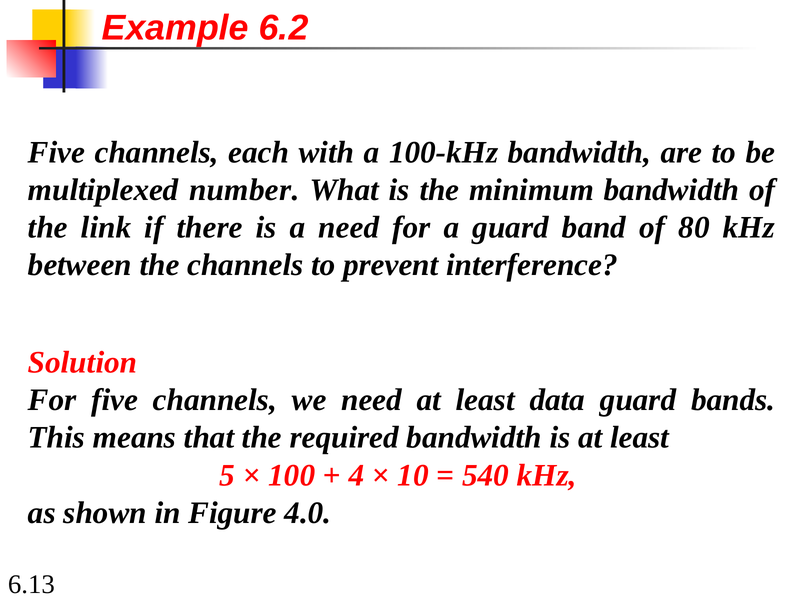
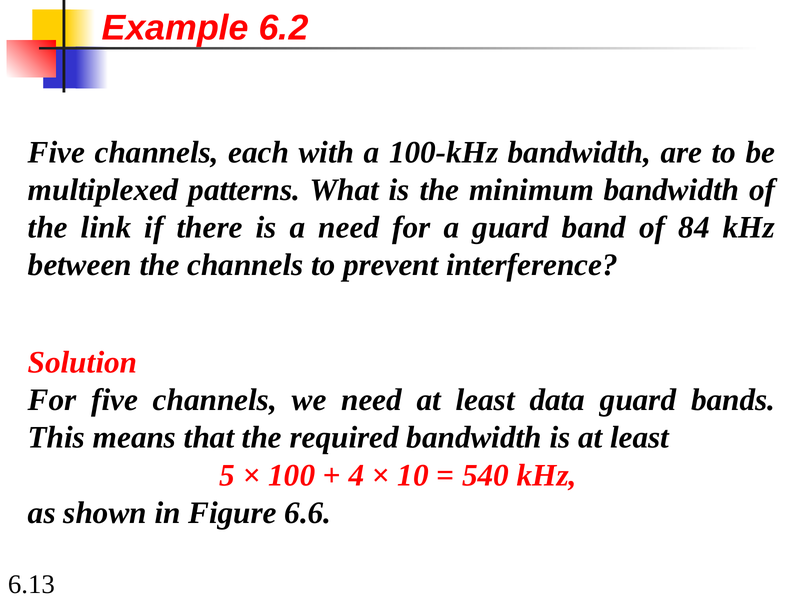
number: number -> patterns (244, 190)
80: 80 -> 84 (694, 227)
4.0: 4.0 -> 6.6 (308, 513)
